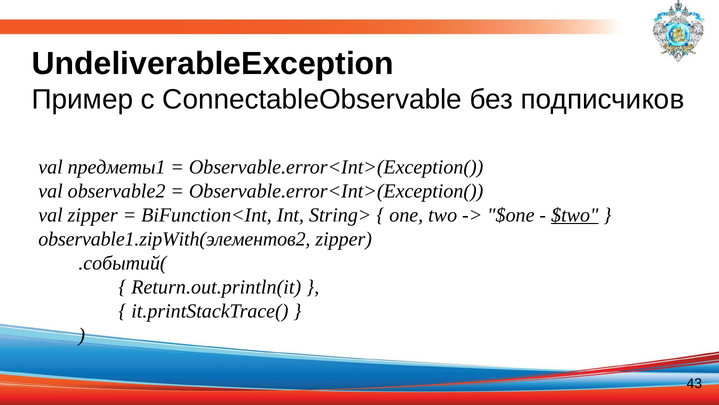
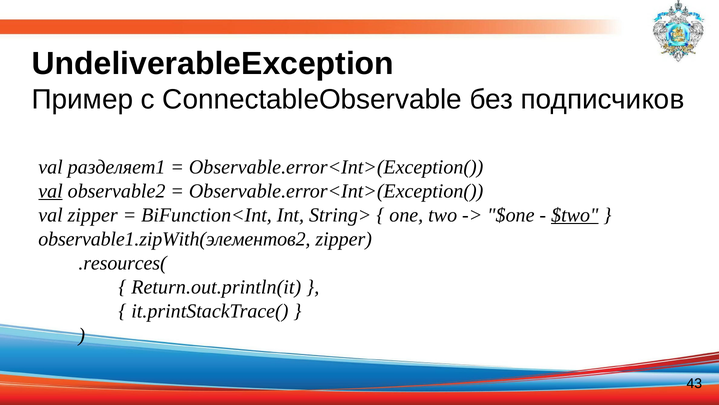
предметы1: предметы1 -> разделяет1 (117, 167)
val underline: none -> present (51, 191)
.событий(: .событий( -> .resources( (123, 263)
